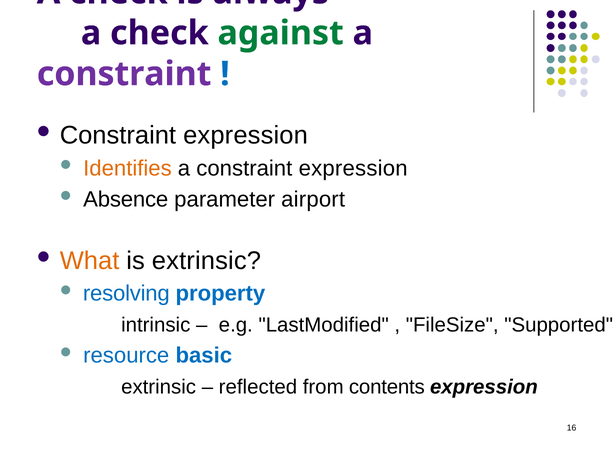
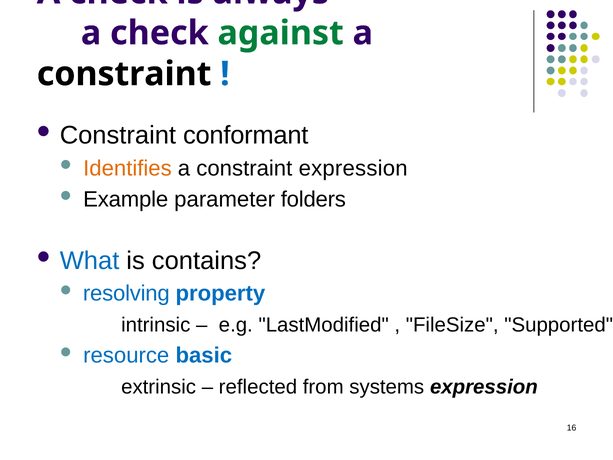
constraint colour: purple -> black (124, 74)
expression: expression -> conformant (246, 135)
Absence: Absence -> Example (126, 199)
airport: airport -> folders (313, 199)
What colour: orange -> blue (90, 261)
is extrinsic: extrinsic -> contains (207, 261)
contents: contents -> systems (387, 387)
